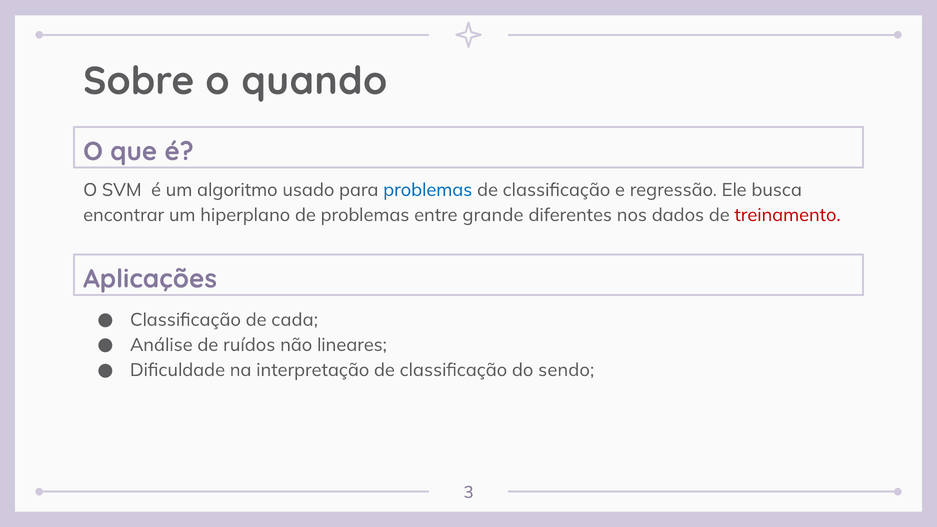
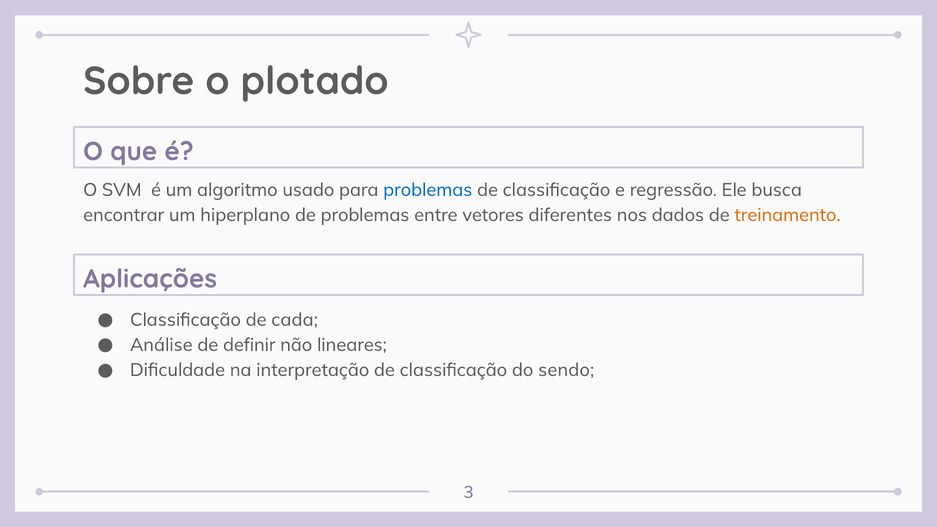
quando: quando -> plotado (315, 81)
grande: grande -> vetores (493, 215)
treinamento colour: red -> orange (787, 215)
ruídos: ruídos -> definir (249, 345)
